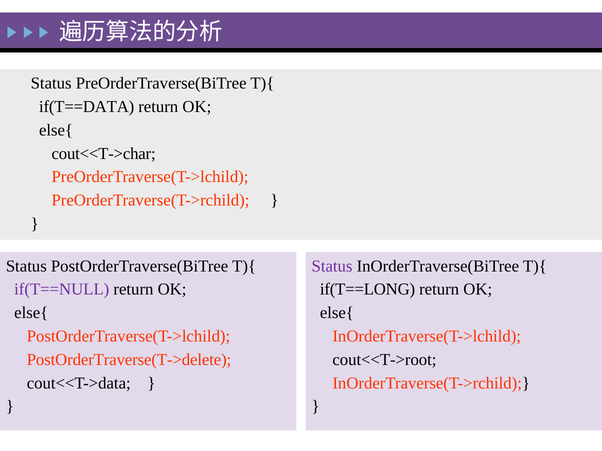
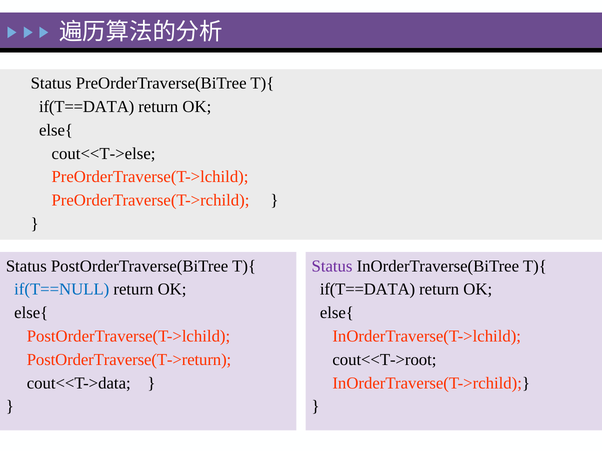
cout<<T->char: cout<<T->char -> cout<<T->else (104, 154)
if(T==NULL colour: purple -> blue (62, 290)
if(T==LONG: if(T==LONG -> if(T==DATA (368, 290)
PostOrderTraverse(T->delete: PostOrderTraverse(T->delete -> PostOrderTraverse(T->return (129, 360)
